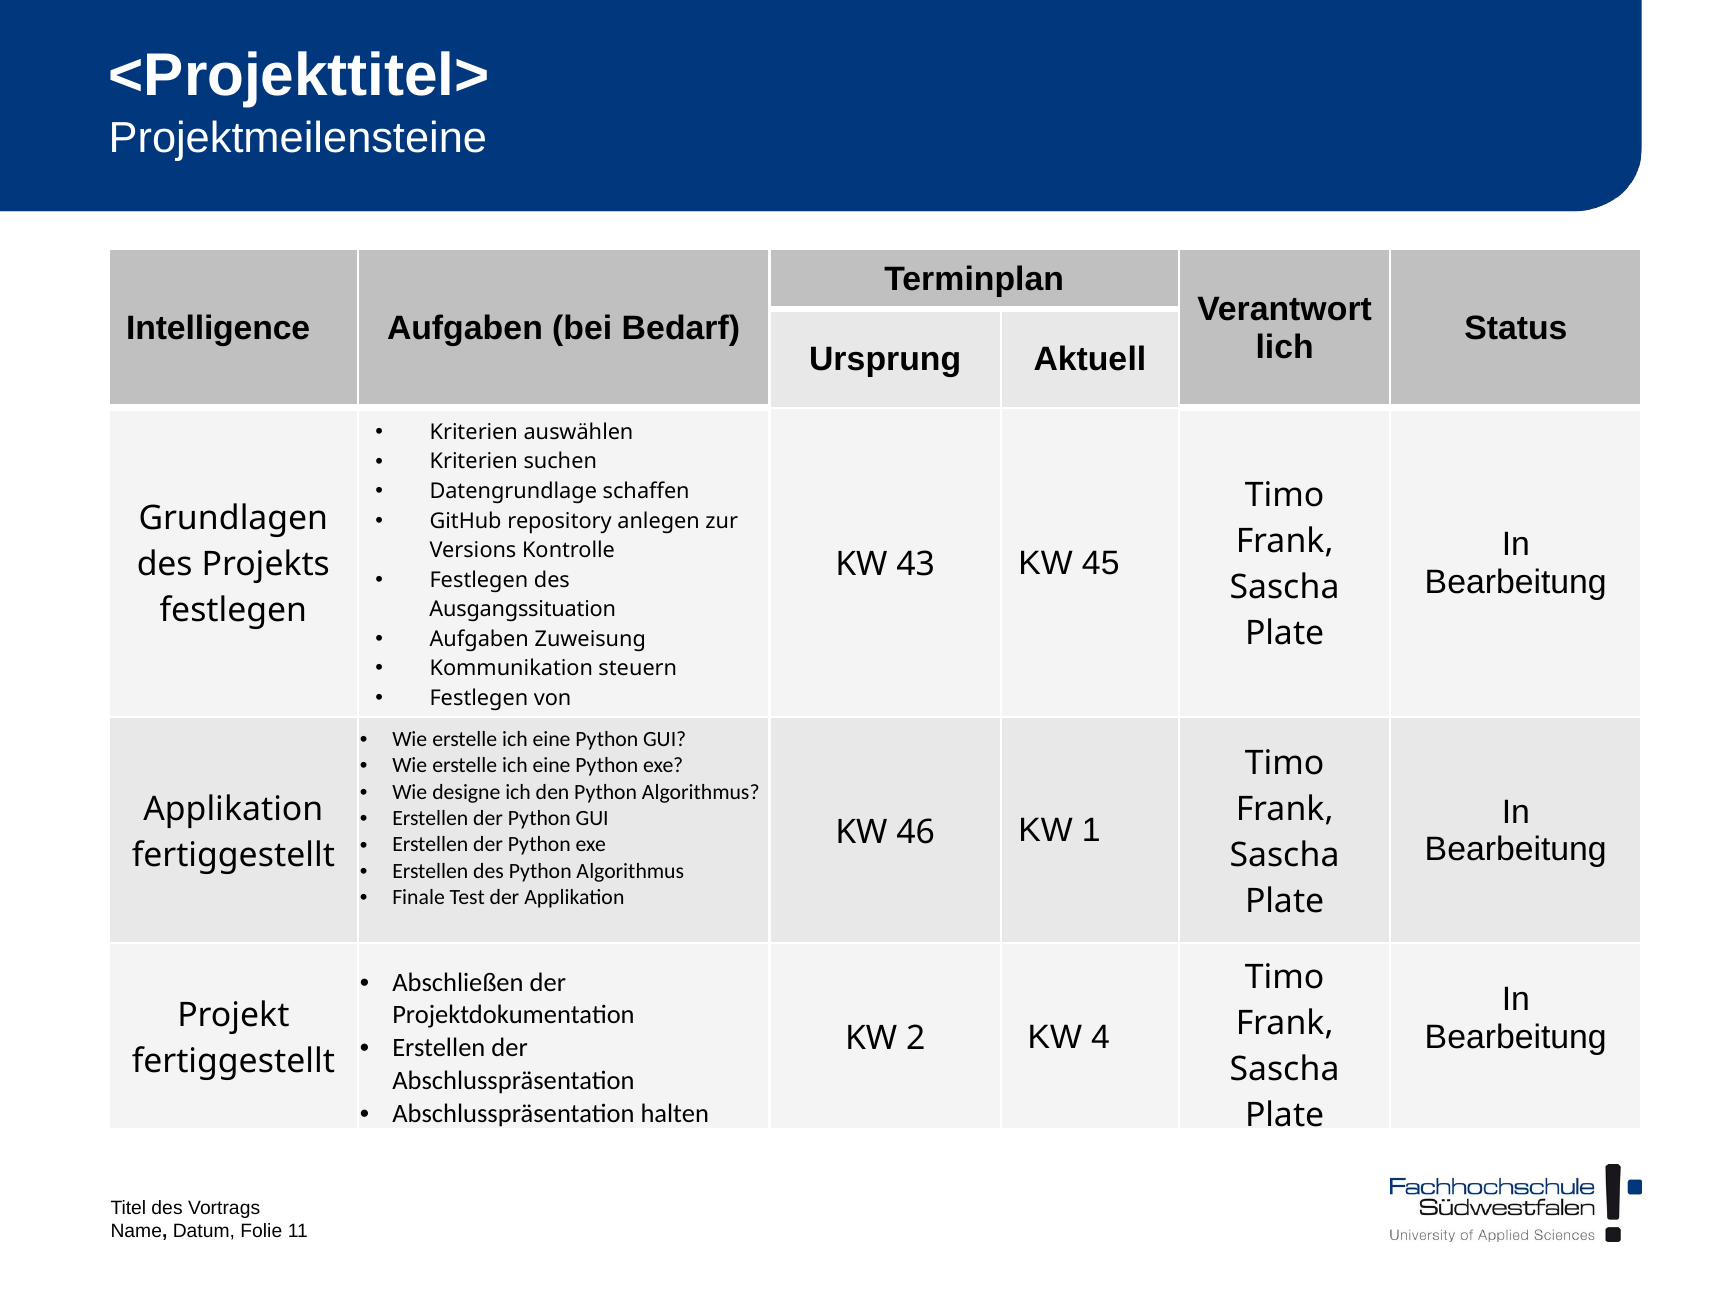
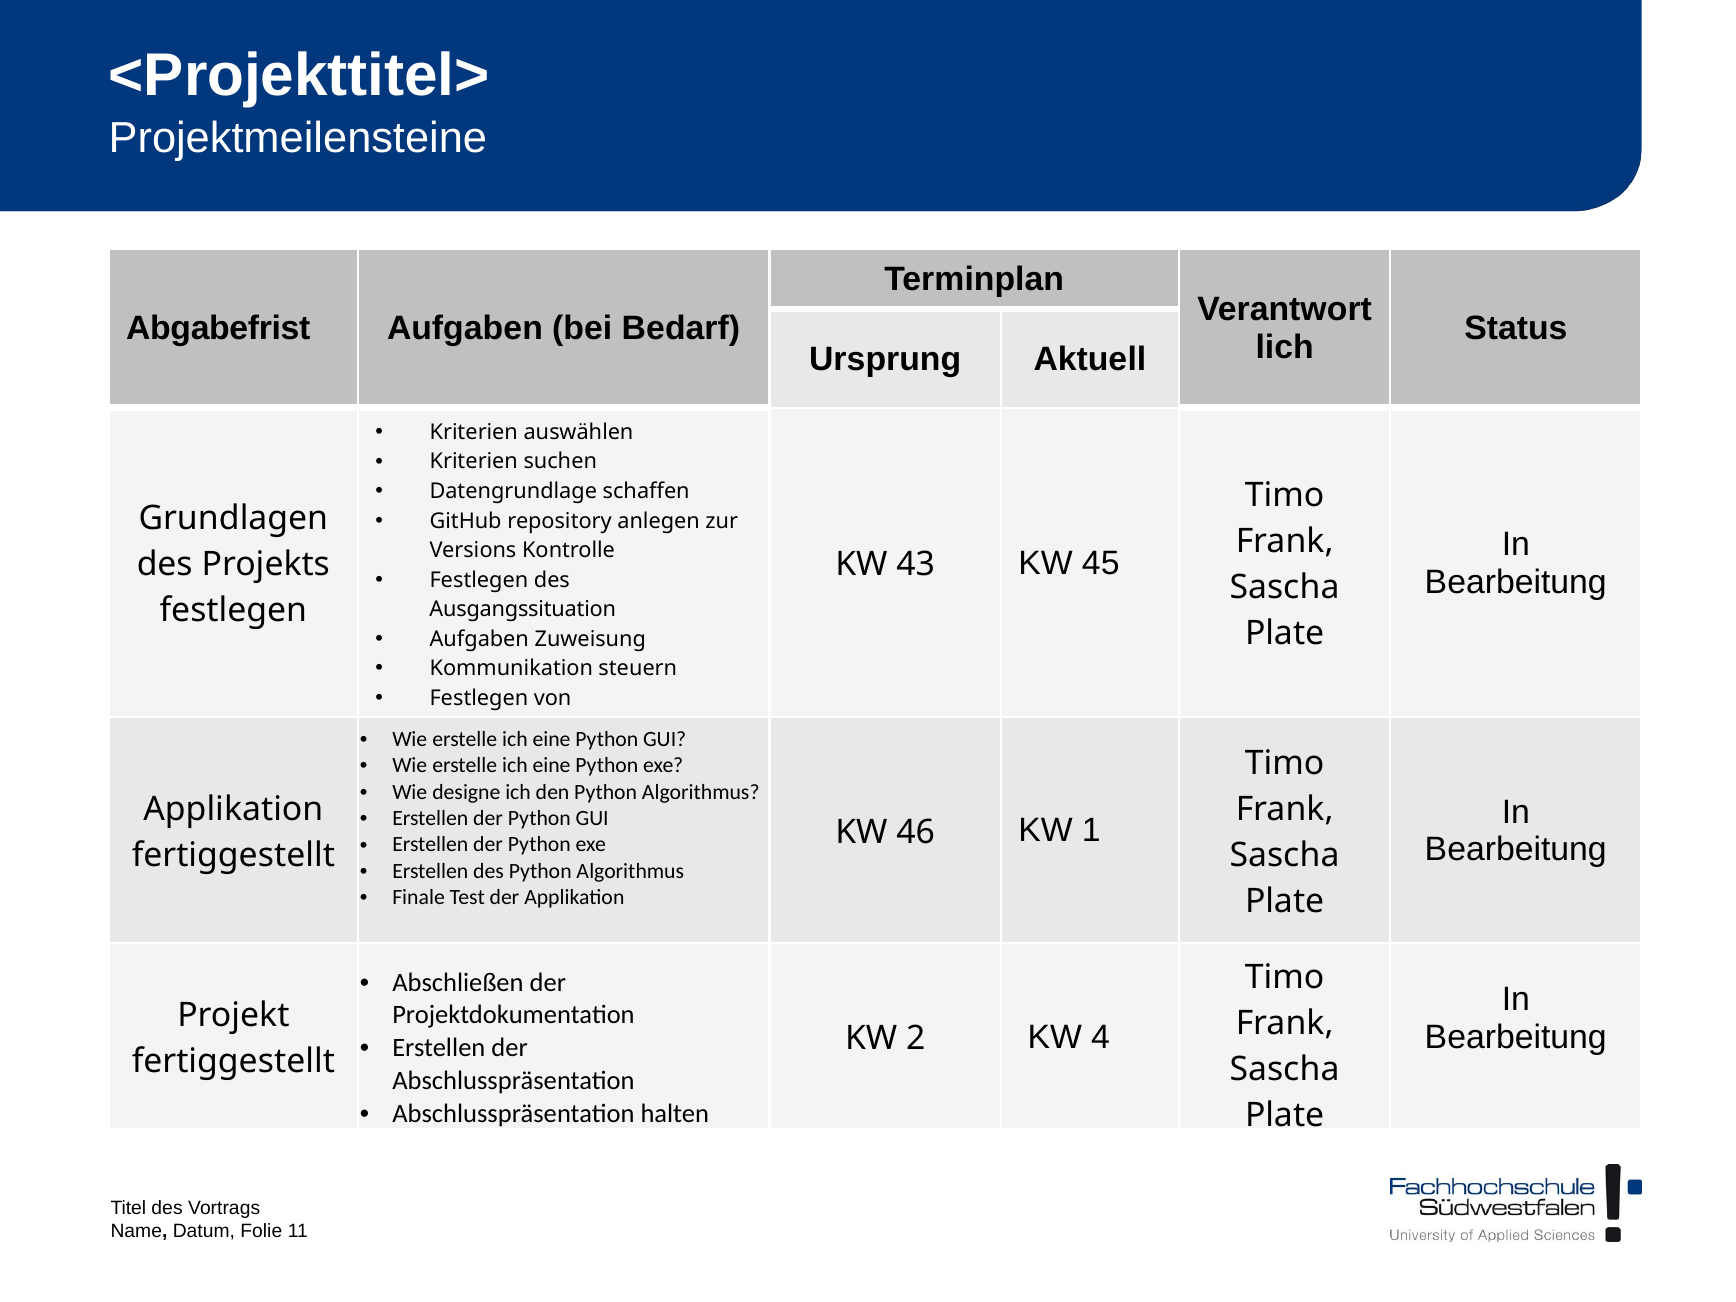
Intelligence: Intelligence -> Abgabefrist (218, 329)
